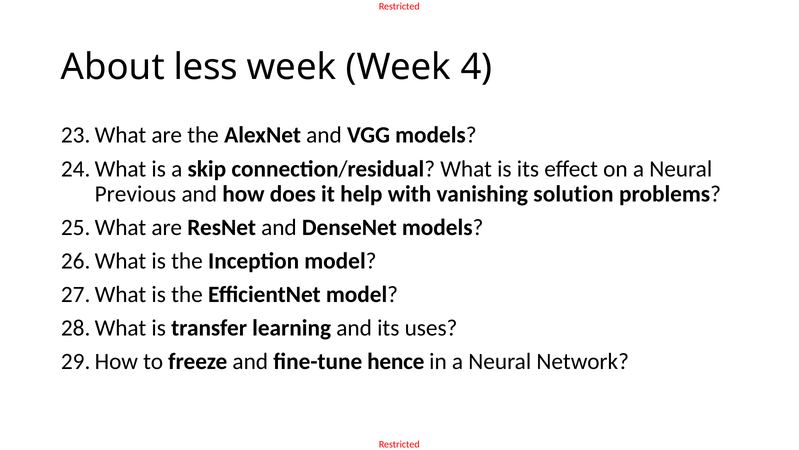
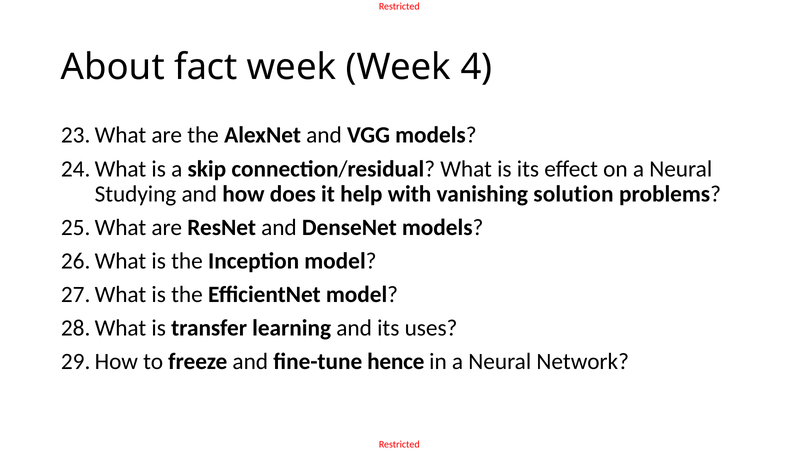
less: less -> fact (206, 67)
Previous: Previous -> Studying (135, 194)
